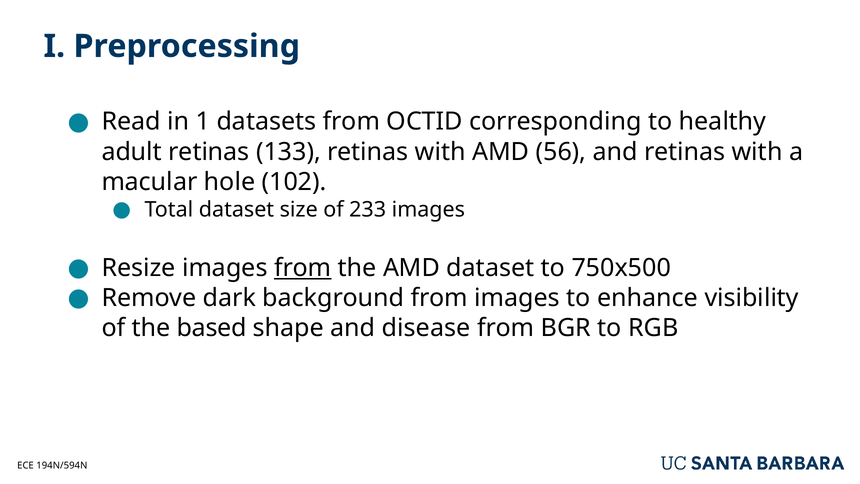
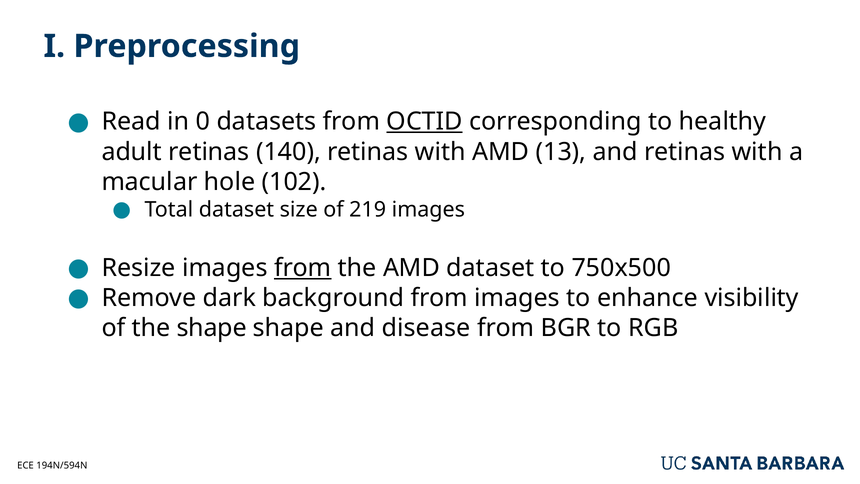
1: 1 -> 0 (203, 122)
OCTID underline: none -> present (425, 122)
133: 133 -> 140 (288, 152)
56: 56 -> 13 (561, 152)
233: 233 -> 219 (368, 210)
the based: based -> shape (212, 328)
